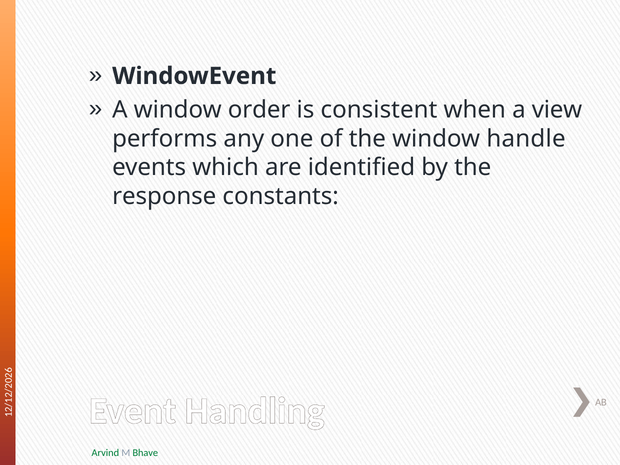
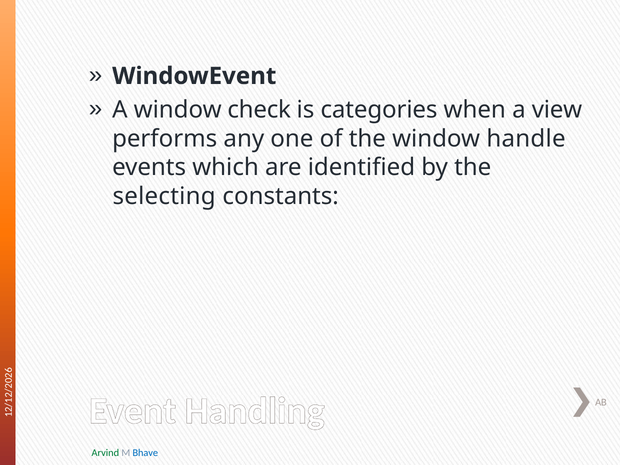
order: order -> check (259, 110)
consistent: consistent -> categories (379, 110)
response: response -> selecting (164, 196)
Bhave colour: green -> blue (145, 453)
